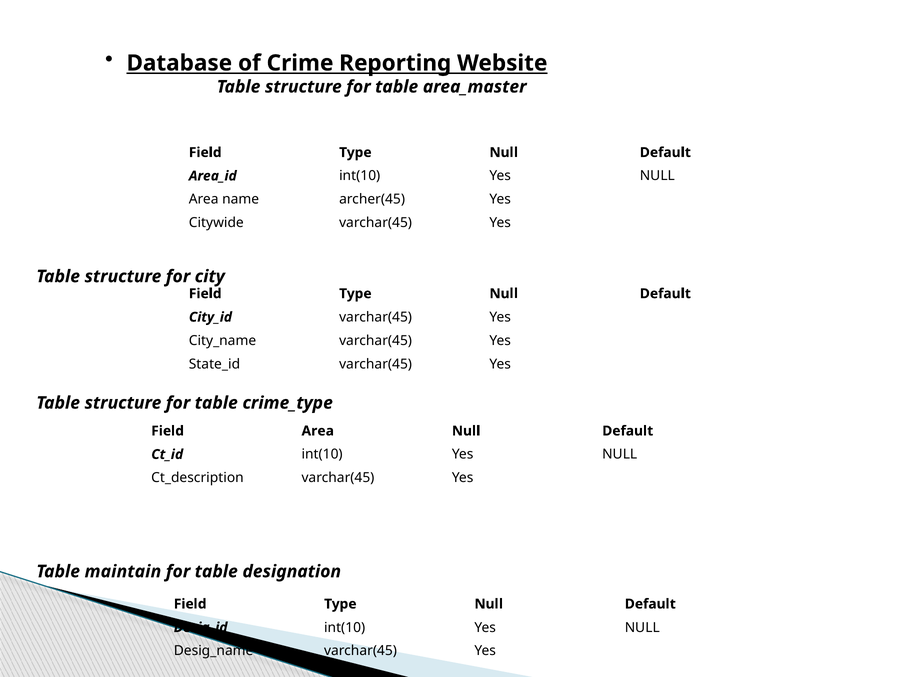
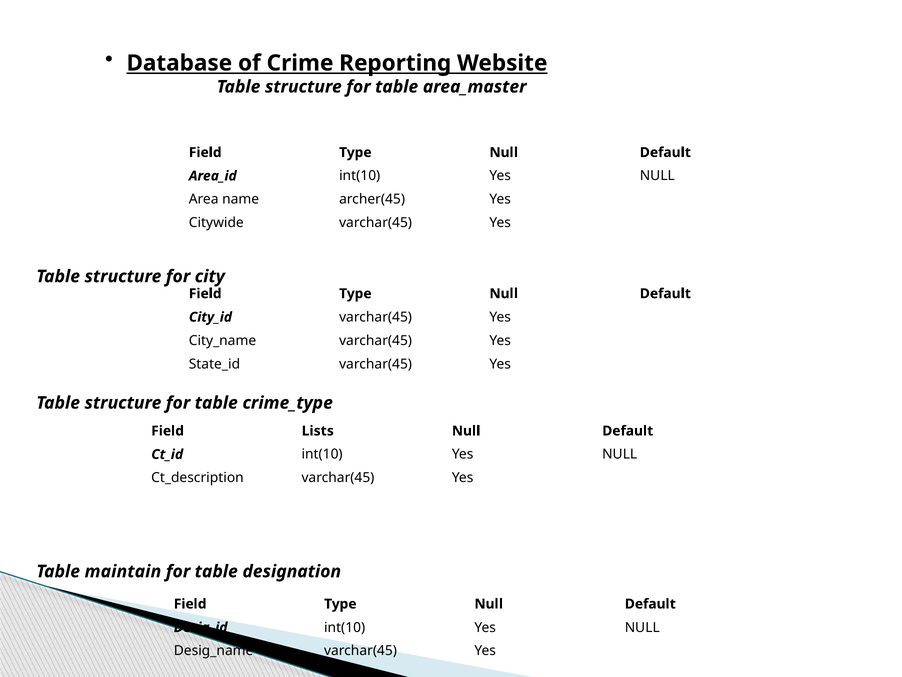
Field Area: Area -> Lists (318, 431)
